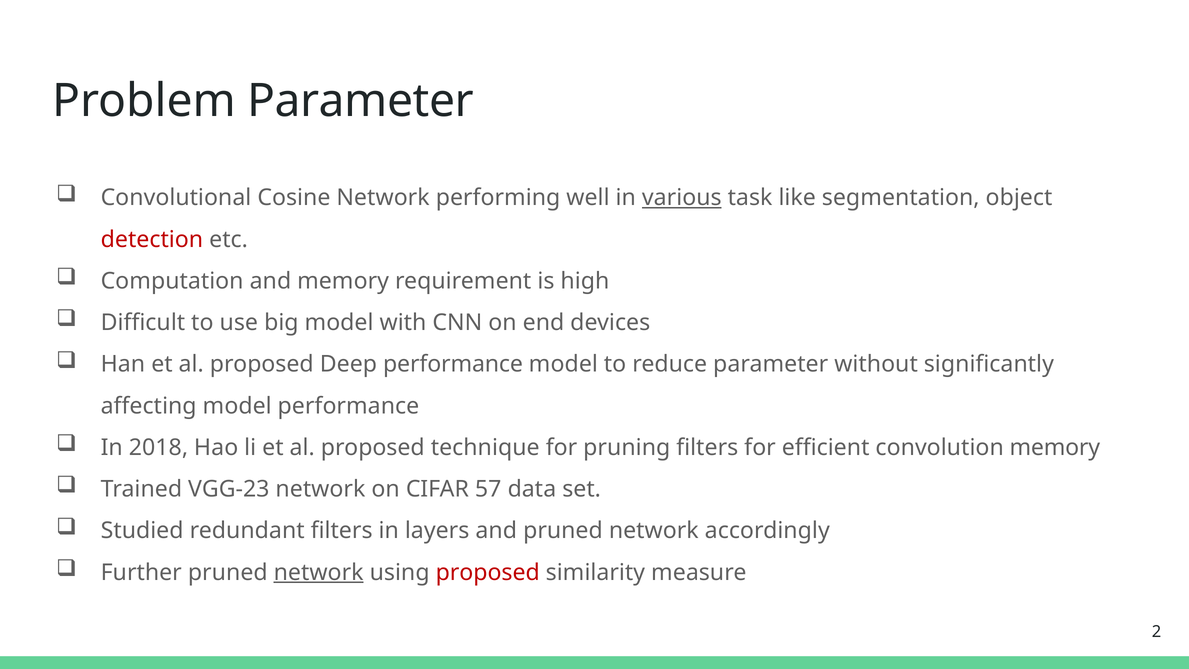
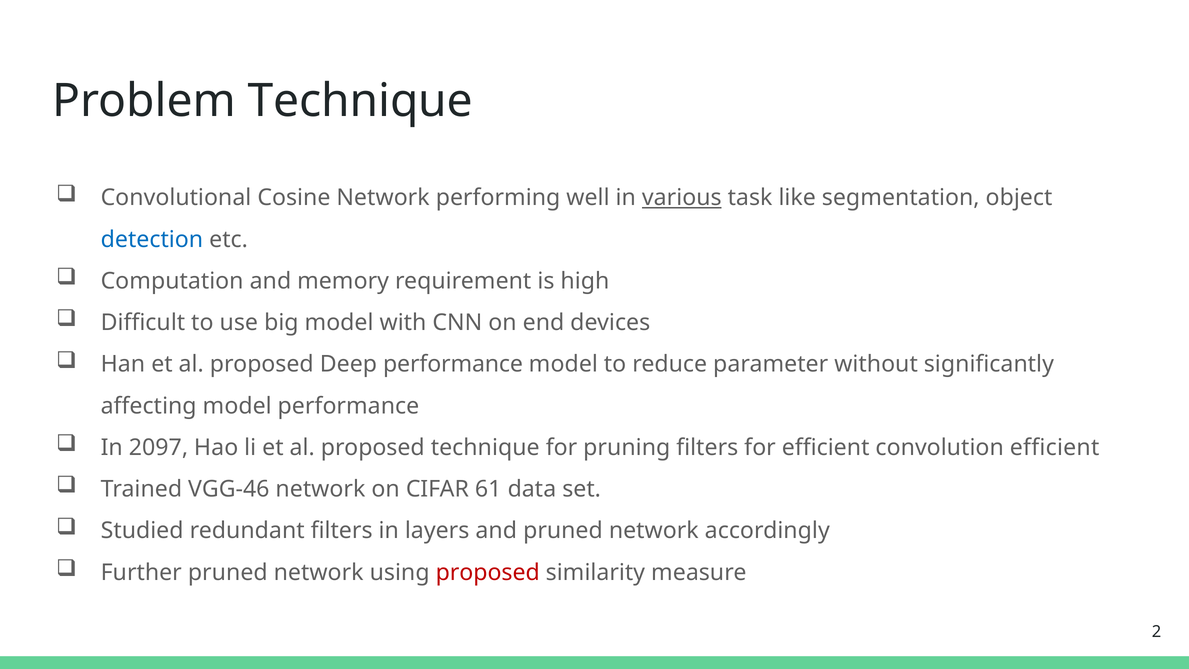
Problem Parameter: Parameter -> Technique (360, 101)
detection colour: red -> blue (152, 239)
2018: 2018 -> 2097 (158, 447)
convolution memory: memory -> efficient (1055, 447)
VGG-23: VGG-23 -> VGG-46 (229, 489)
57: 57 -> 61 (488, 489)
network underline: present -> none (319, 572)
